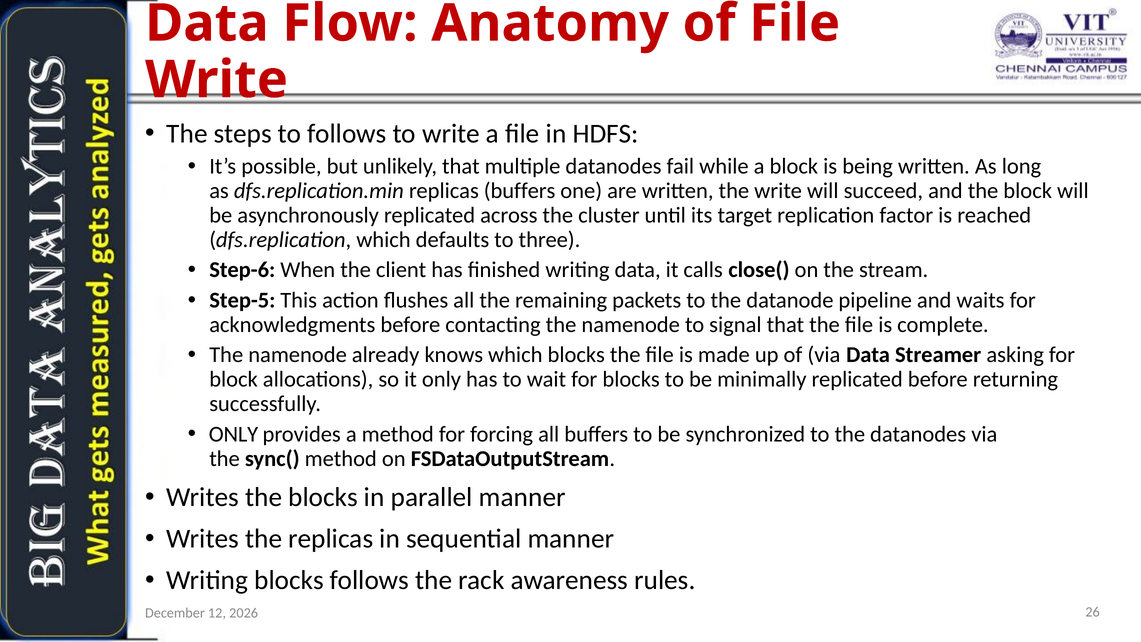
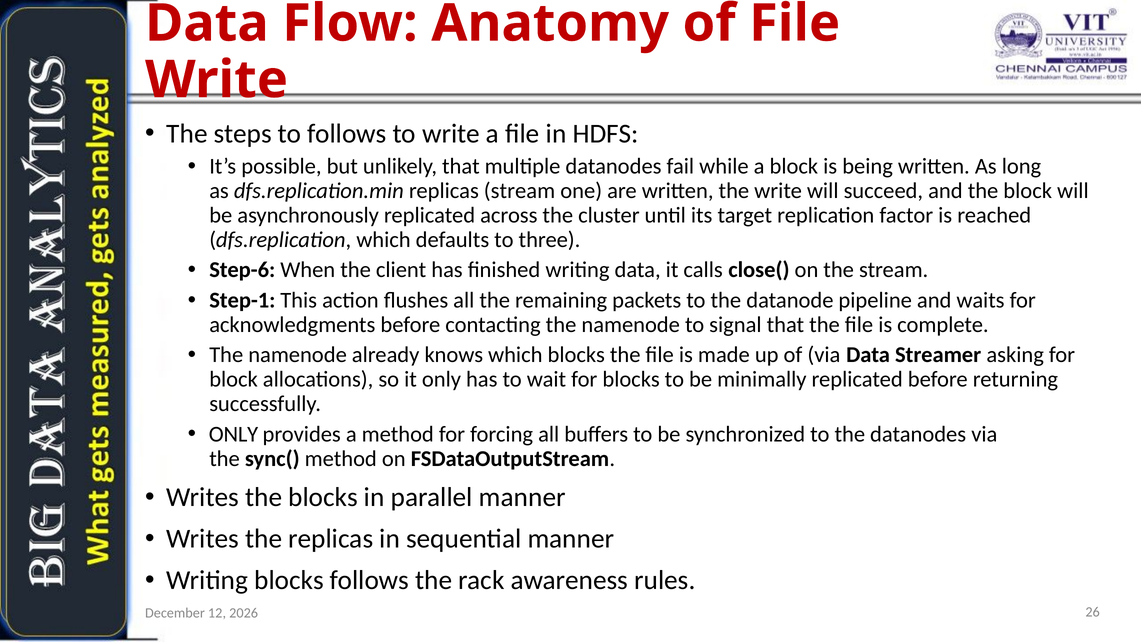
replicas buffers: buffers -> stream (520, 191)
Step-5: Step-5 -> Step-1 (242, 300)
